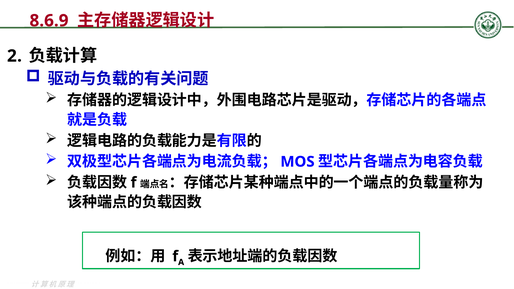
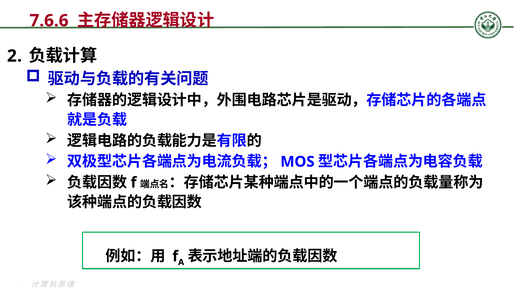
8.6.9: 8.6.9 -> 7.6.6 (49, 21)
